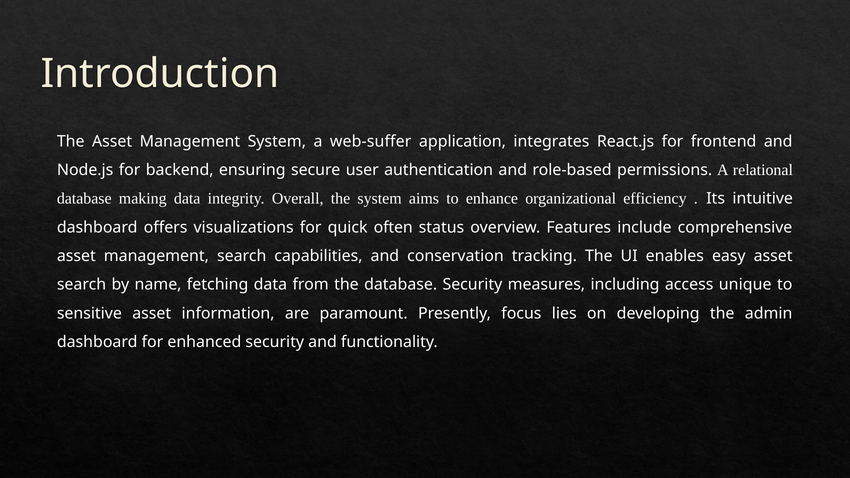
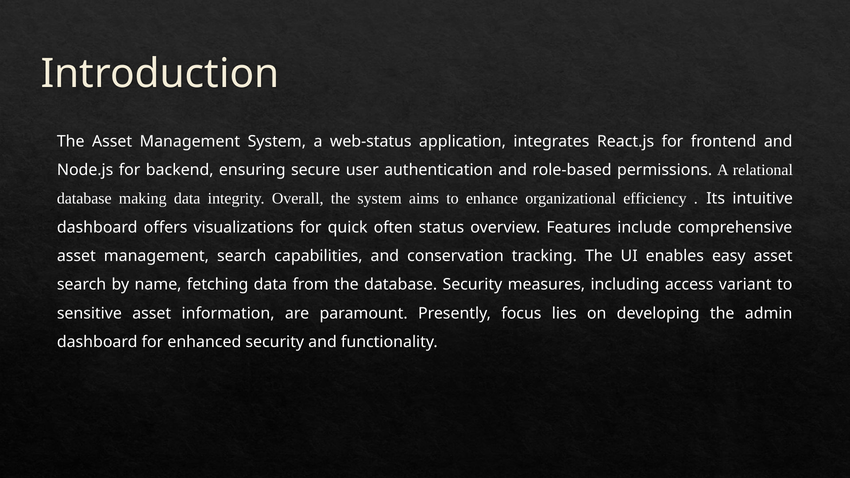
web-suffer: web-suffer -> web-status (371, 141)
unique: unique -> variant (745, 285)
